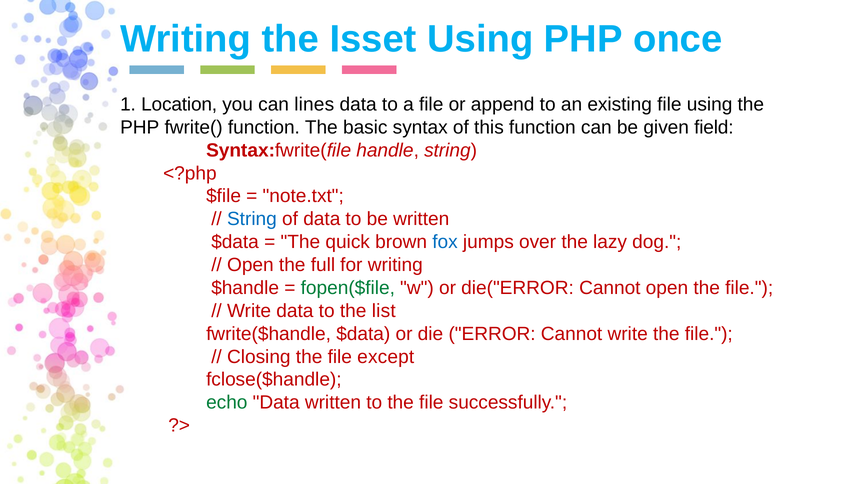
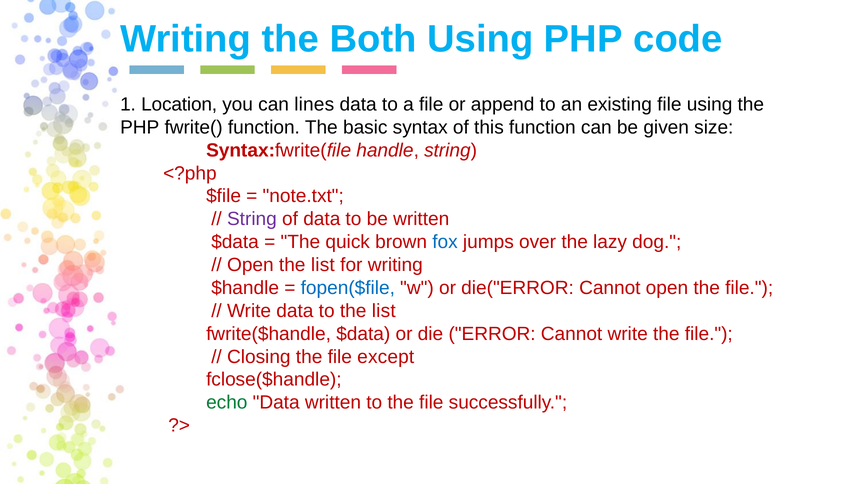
Isset: Isset -> Both (373, 39)
once: once -> code (678, 39)
field: field -> size (714, 127)
String colour: blue -> purple (252, 219)
Open the full: full -> list (323, 265)
fopen($file colour: green -> blue (348, 288)
